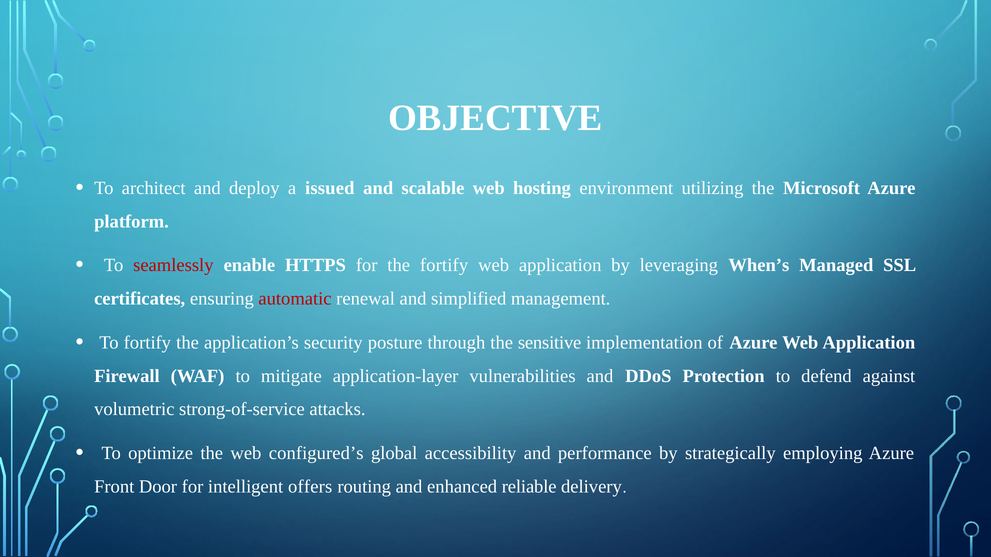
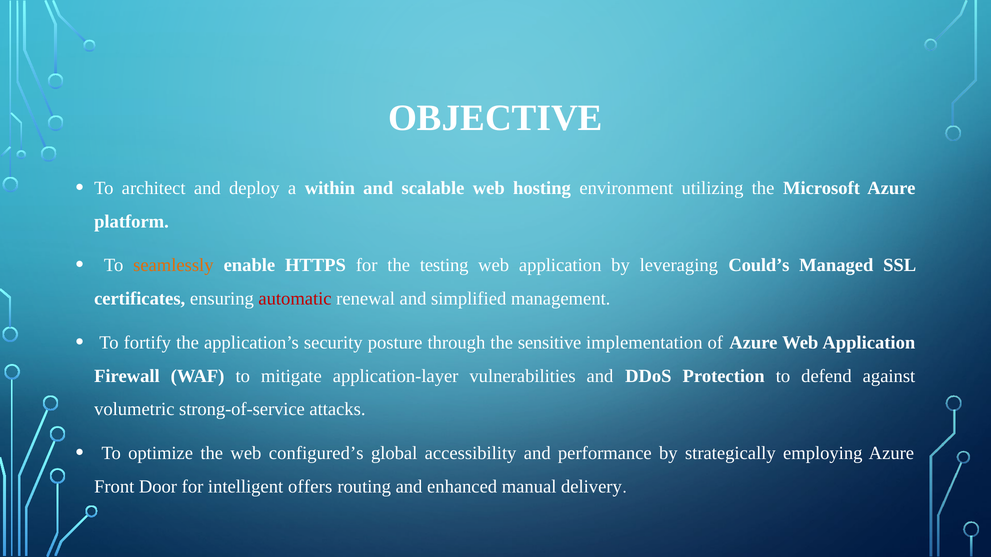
issued: issued -> within (330, 188)
seamlessly colour: red -> orange (173, 266)
the fortify: fortify -> testing (444, 266)
When’s: When’s -> Could’s (759, 266)
reliable: reliable -> manual (529, 487)
